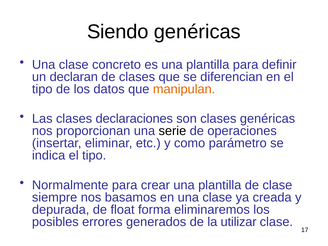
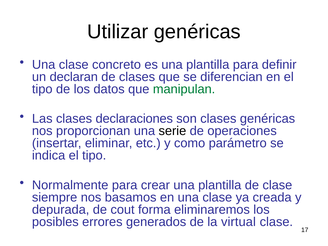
Siendo: Siendo -> Utilizar (118, 32)
manipulan colour: orange -> green (184, 89)
float: float -> cout (123, 210)
utilizar: utilizar -> virtual (238, 222)
